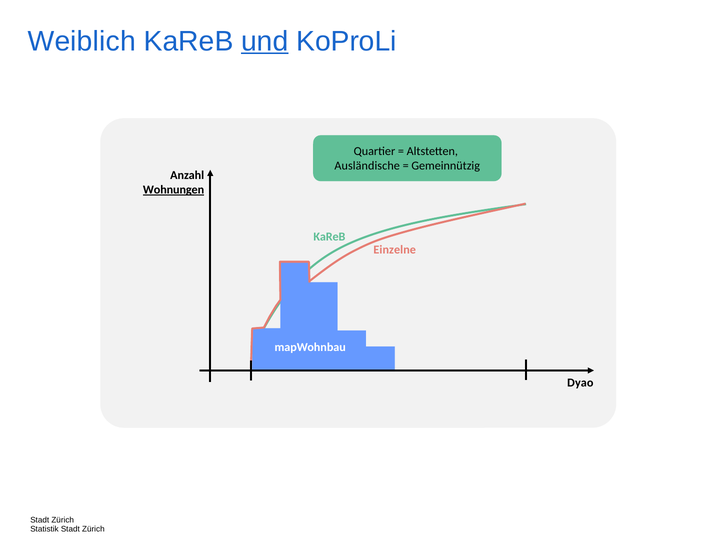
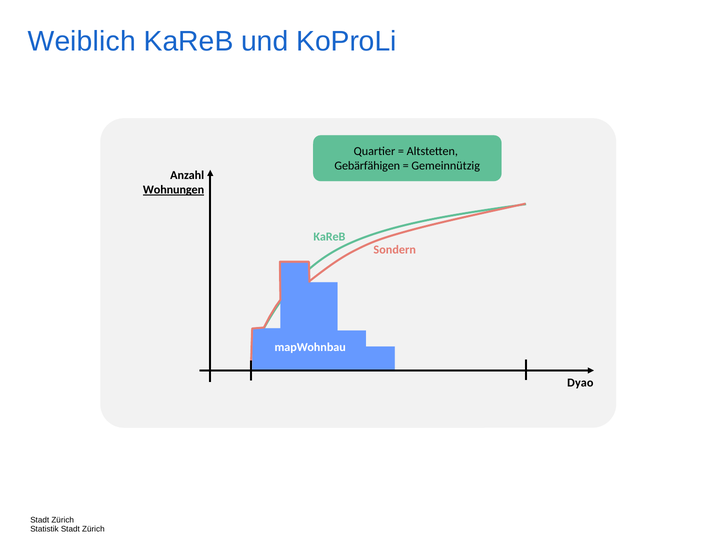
und underline: present -> none (265, 41)
Ausländische: Ausländische -> Gebärfähigen (367, 166)
Einzelne: Einzelne -> Sondern (395, 250)
